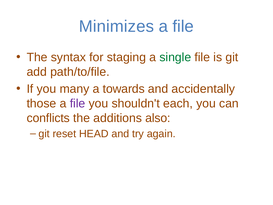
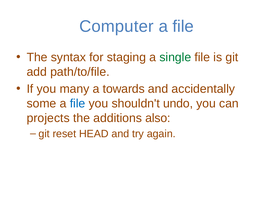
Minimizes: Minimizes -> Computer (116, 26)
those: those -> some (41, 103)
file colour: purple -> blue (78, 103)
each: each -> undo (178, 103)
conflicts: conflicts -> projects (48, 118)
